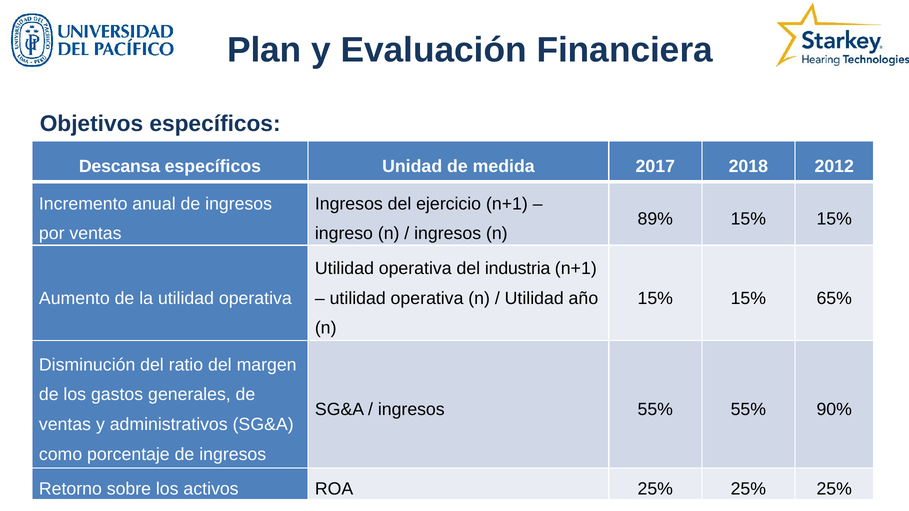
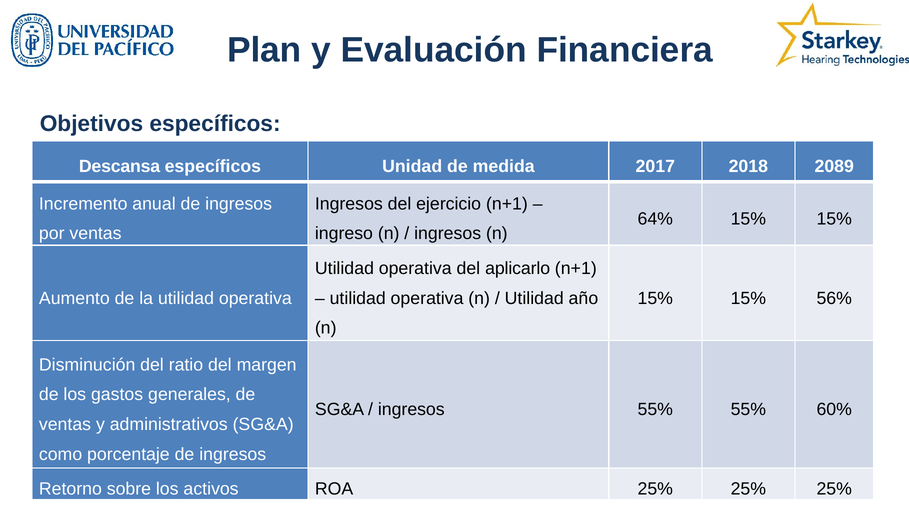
2012: 2012 -> 2089 (834, 167)
89%: 89% -> 64% (655, 219)
industria: industria -> aplicarlo (518, 269)
65%: 65% -> 56% (834, 298)
90%: 90% -> 60% (834, 410)
